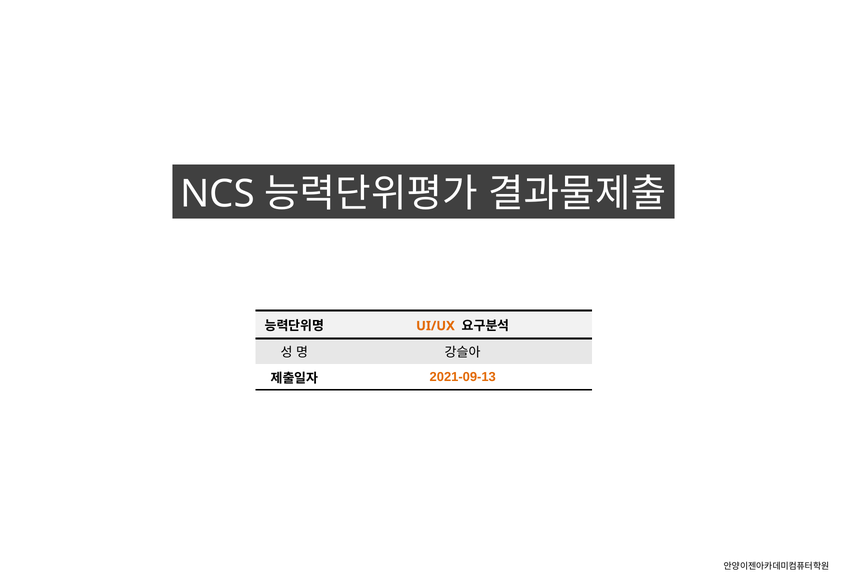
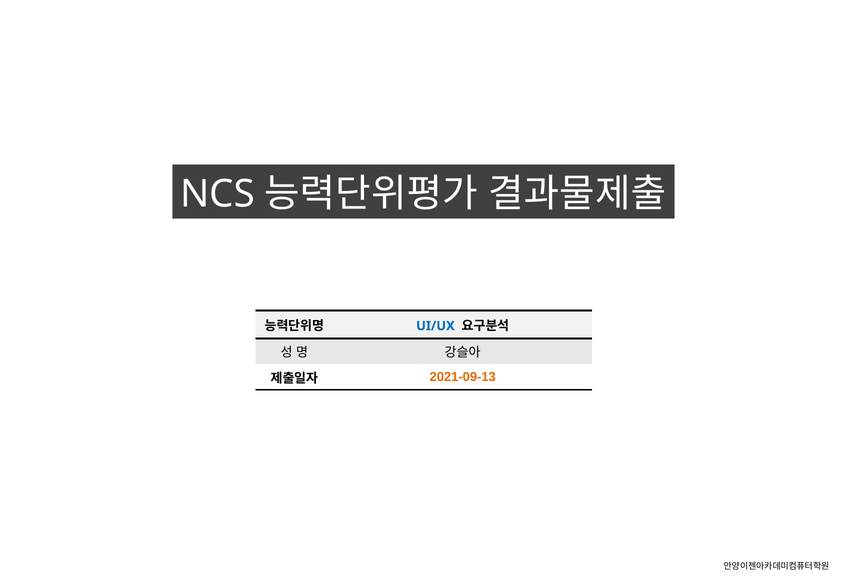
UI/UX colour: orange -> blue (435, 326)
